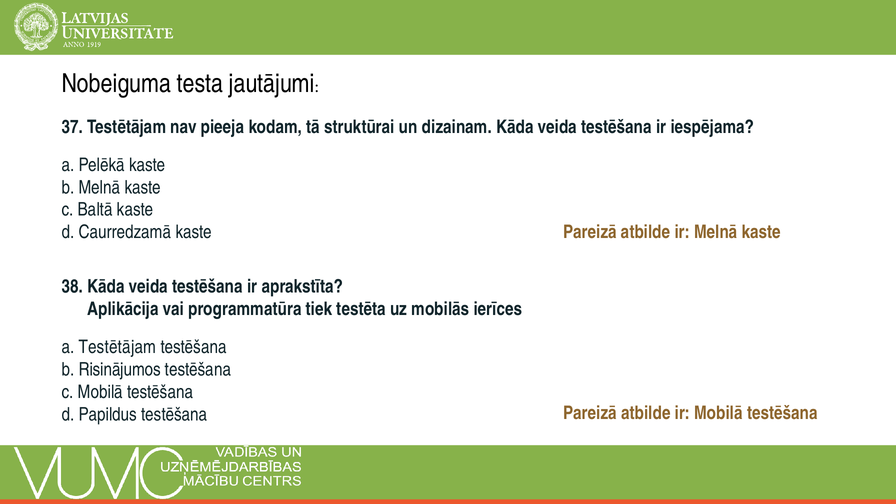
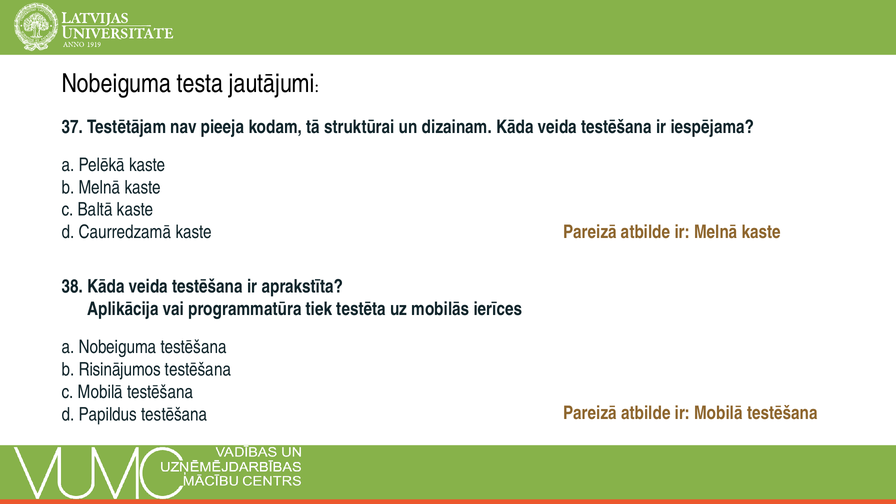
a Testētājam: Testētājam -> Nobeiguma (117, 347)
